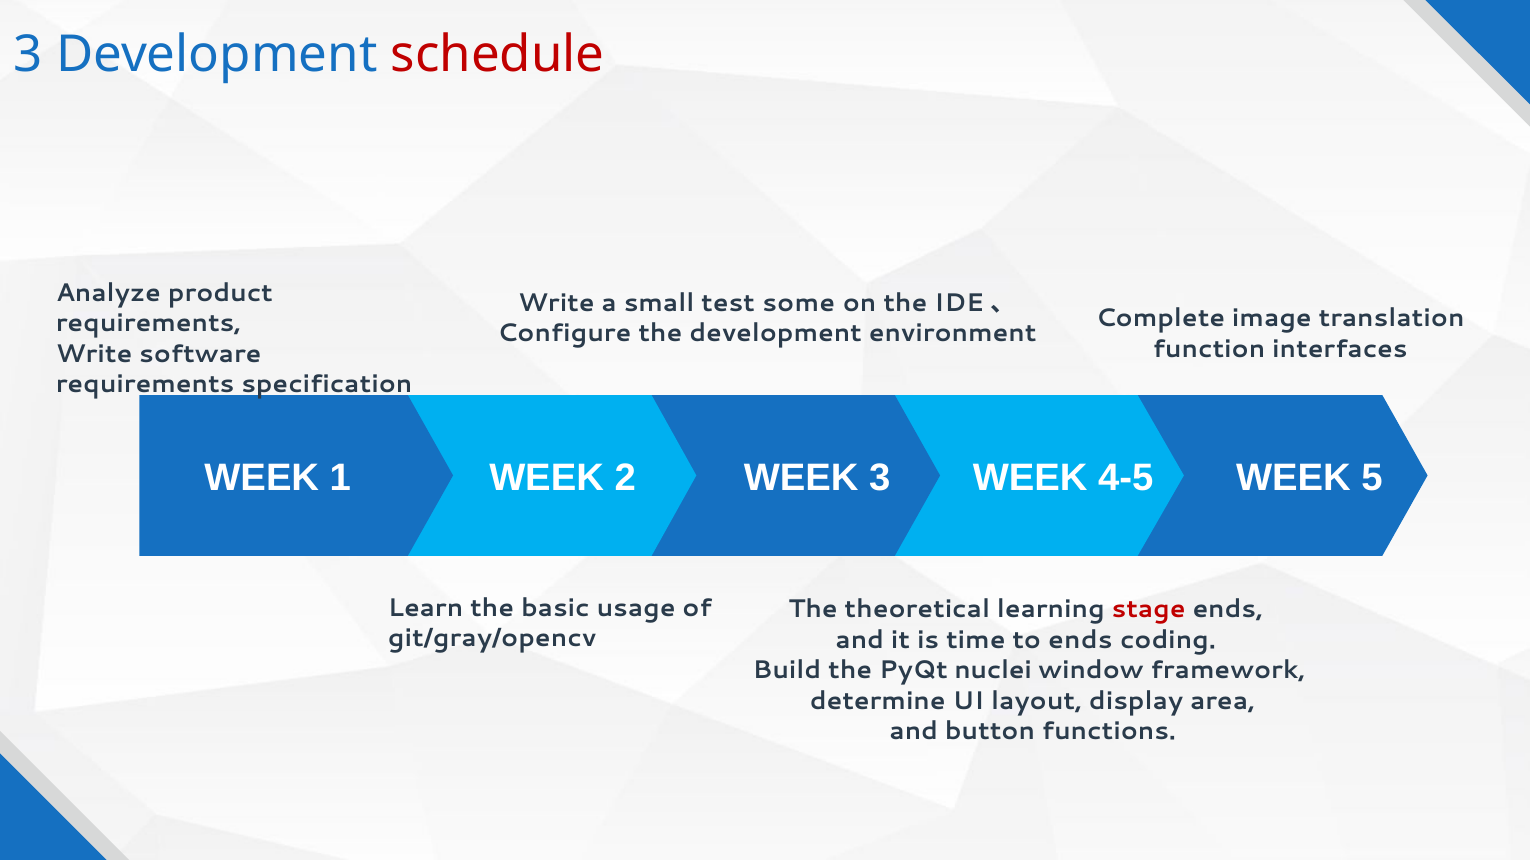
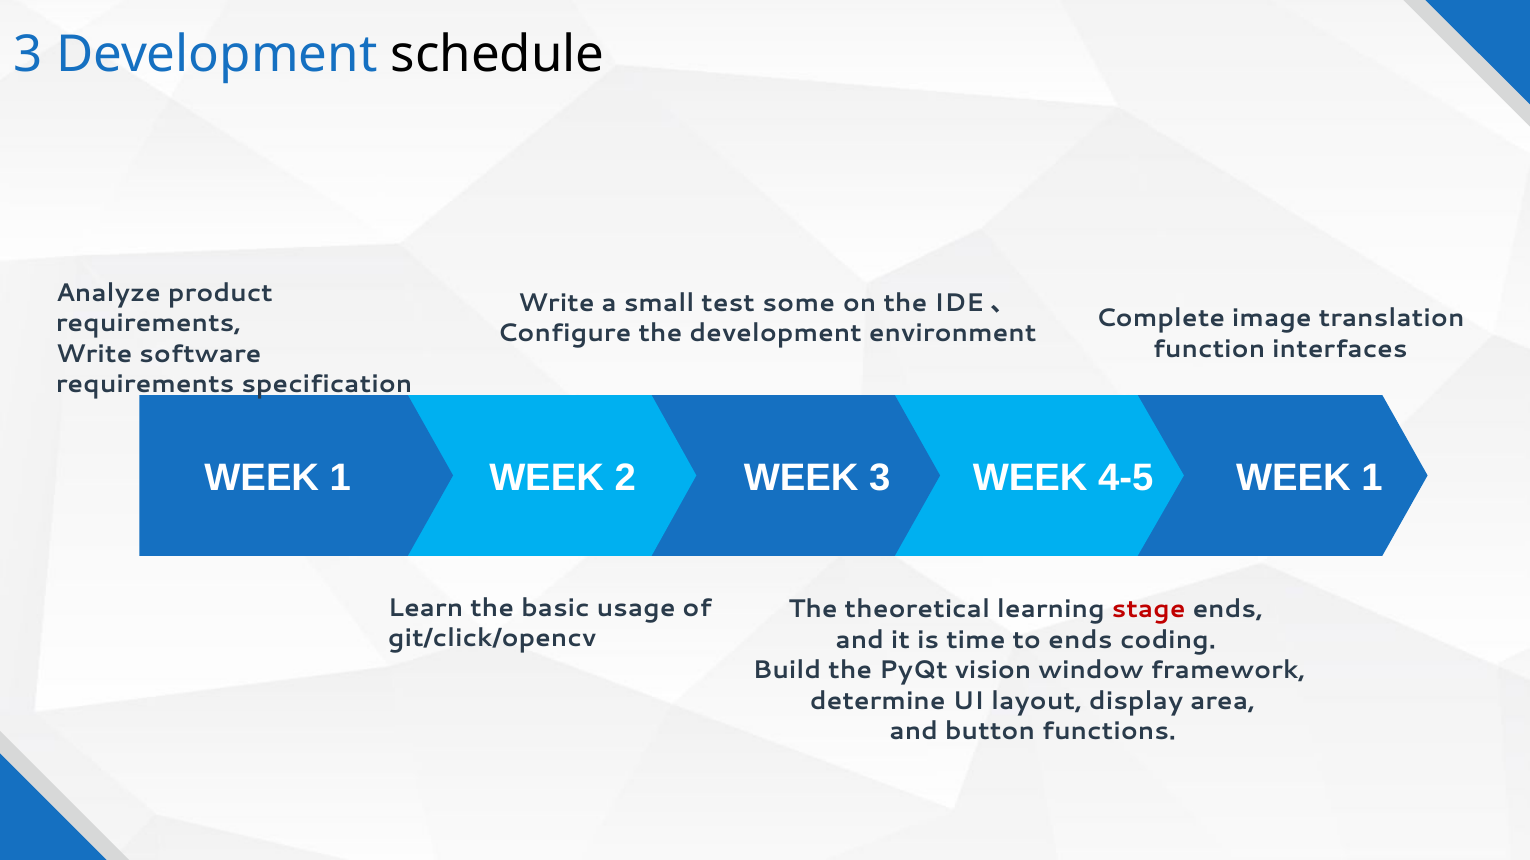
schedule colour: red -> black (498, 55)
4-5 WEEK 5: 5 -> 1 (1372, 478)
git/gray/opencv: git/gray/opencv -> git/click/opencv (492, 639)
nuclei: nuclei -> vision (993, 671)
